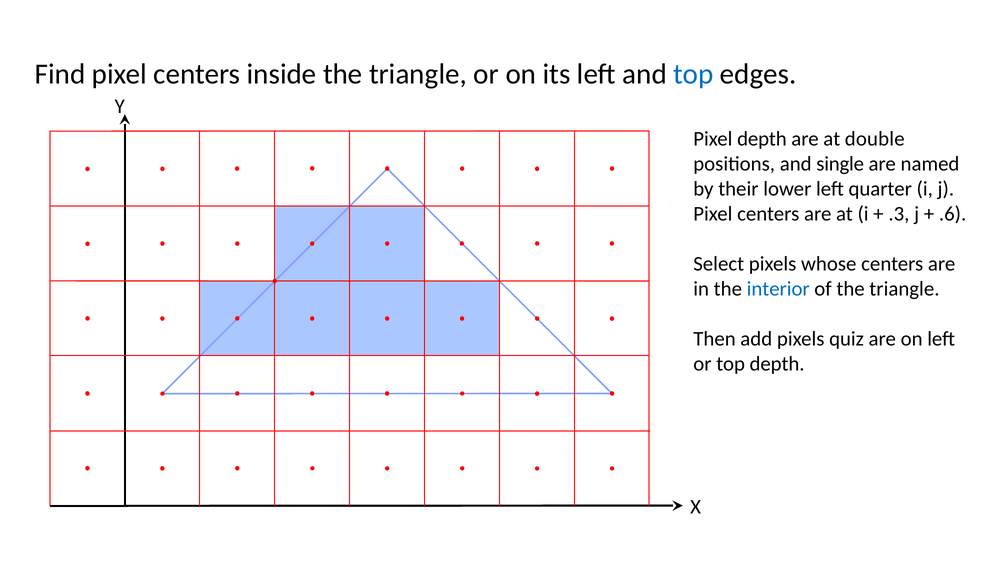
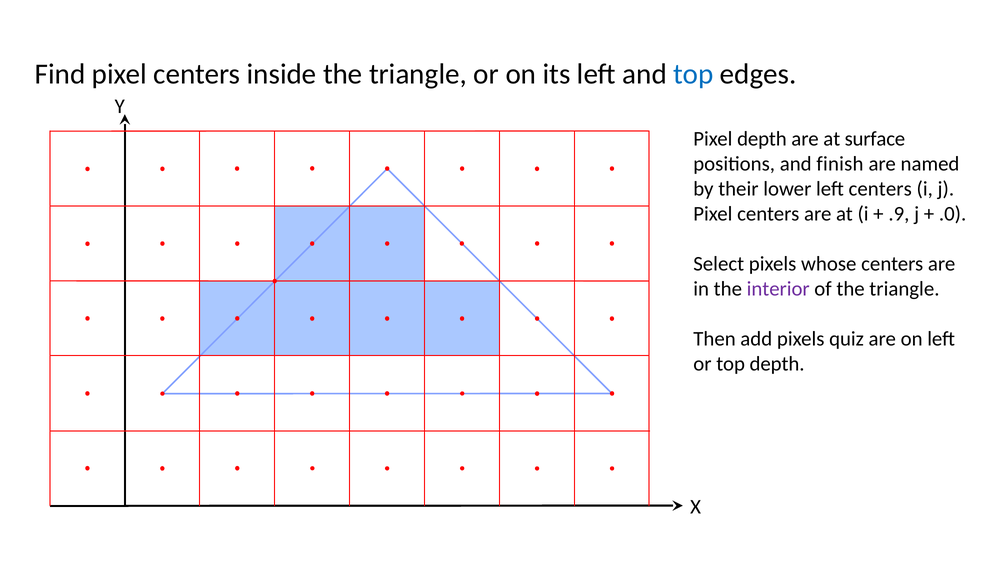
double: double -> surface (875, 139)
single: single -> finish (840, 164)
left quarter: quarter -> centers (880, 189)
.3: .3 -> .9 (899, 214)
.6: .6 -> .0 (953, 214)
interior colour: blue -> purple (778, 289)
